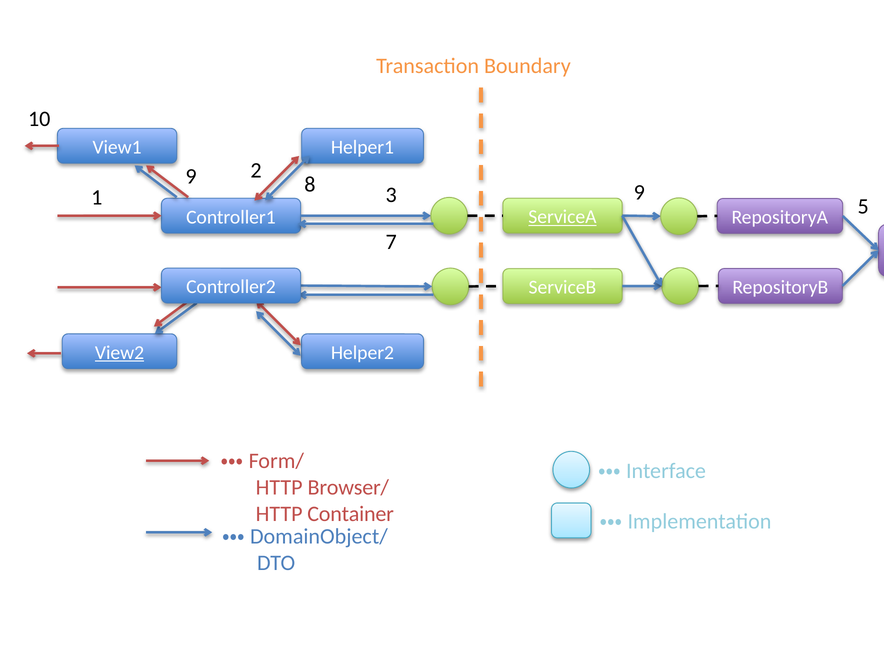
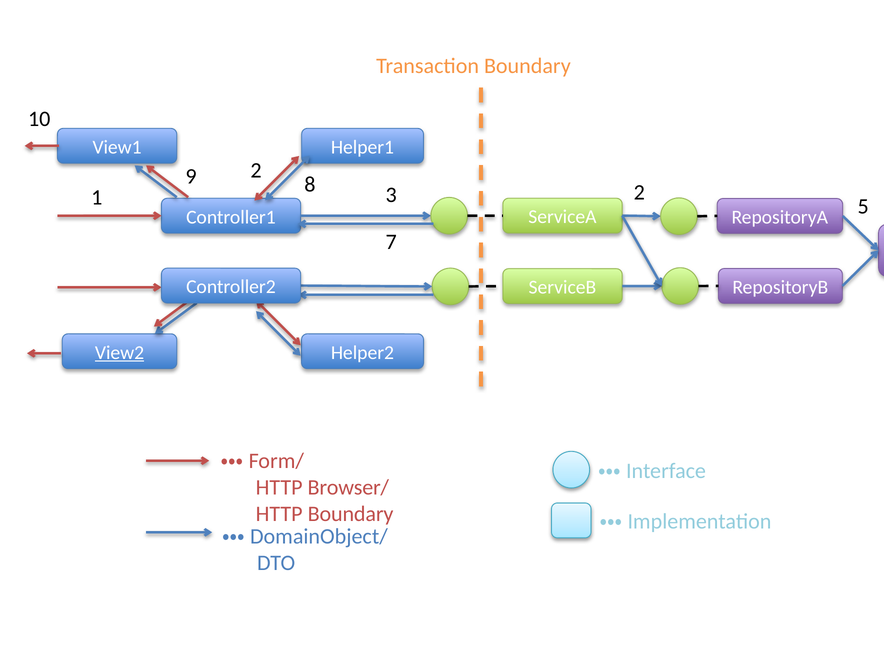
3 9: 9 -> 2 (639, 193)
ServiceA underline: present -> none (562, 217)
HTTP Container: Container -> Boundary (351, 514)
